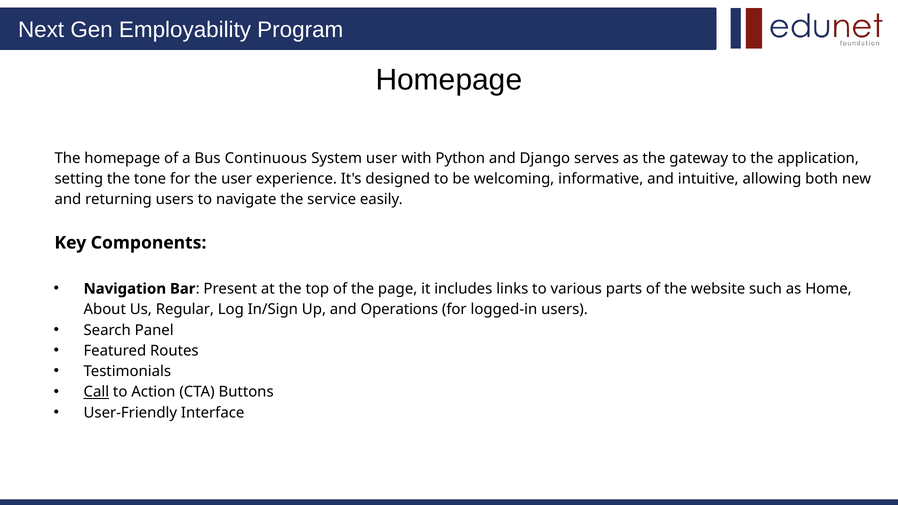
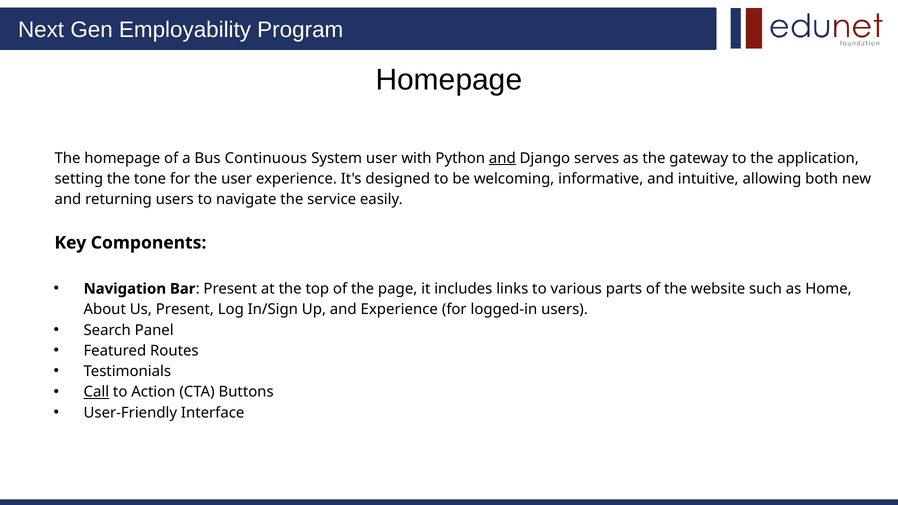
and underline: none -> present (502, 158)
Us Regular: Regular -> Present (185, 310)
and Operations: Operations -> Experience (399, 310)
